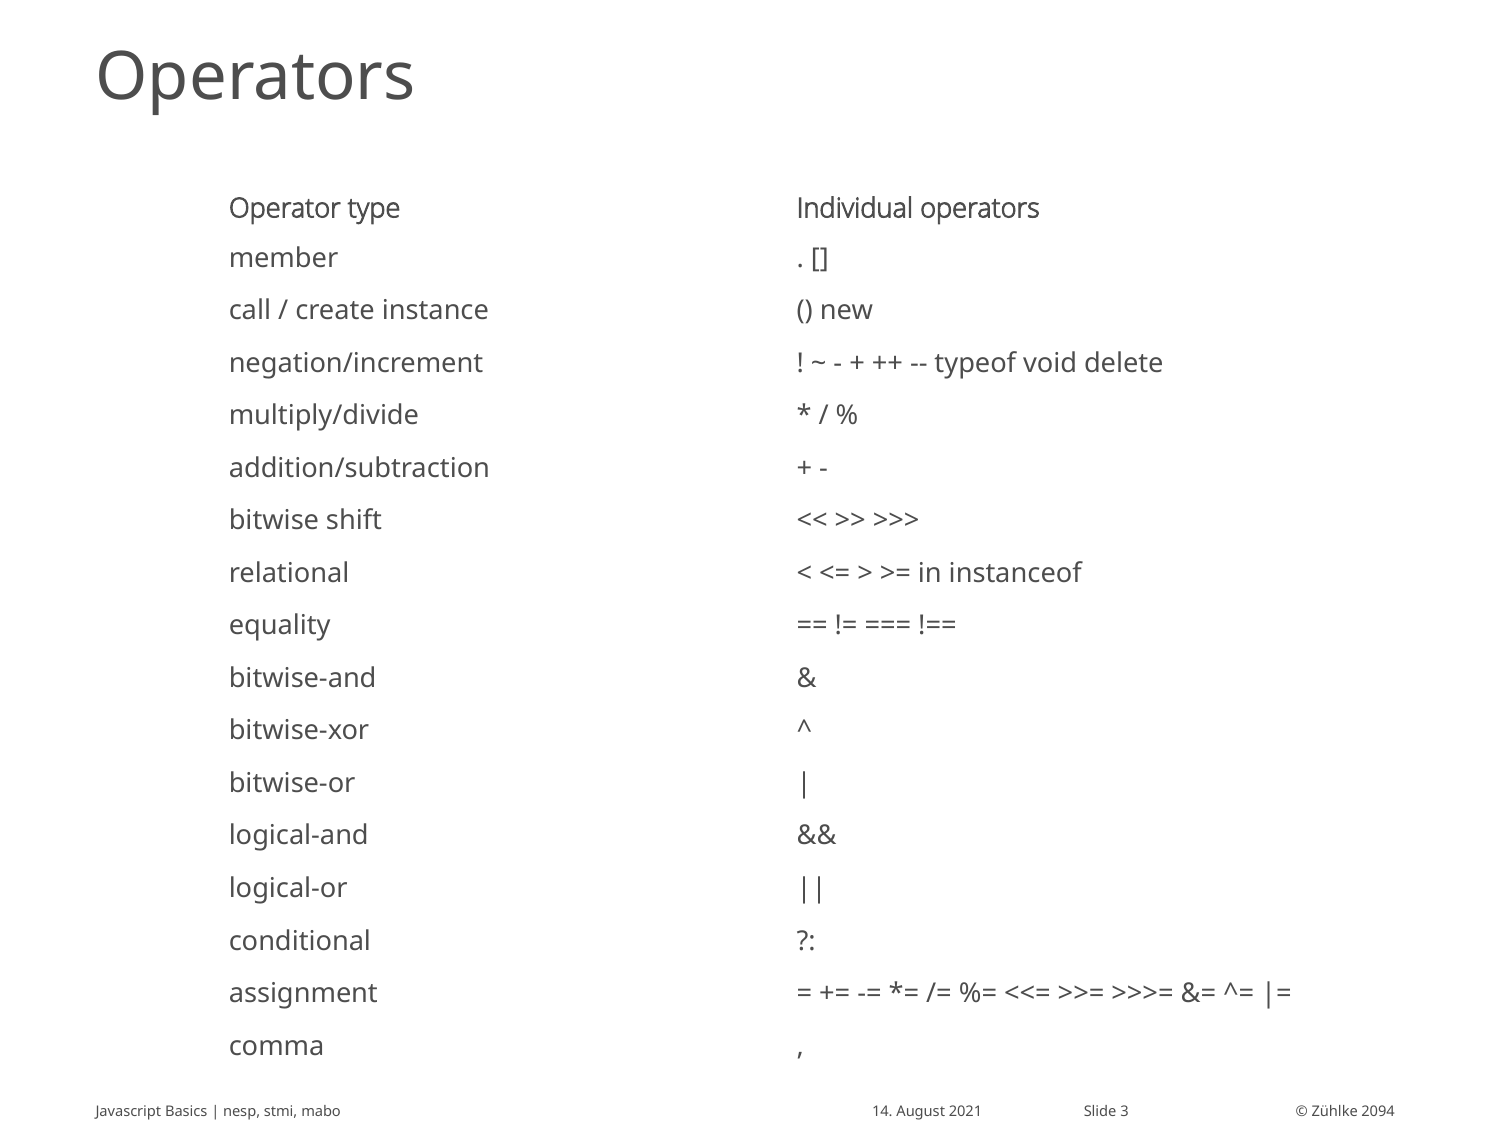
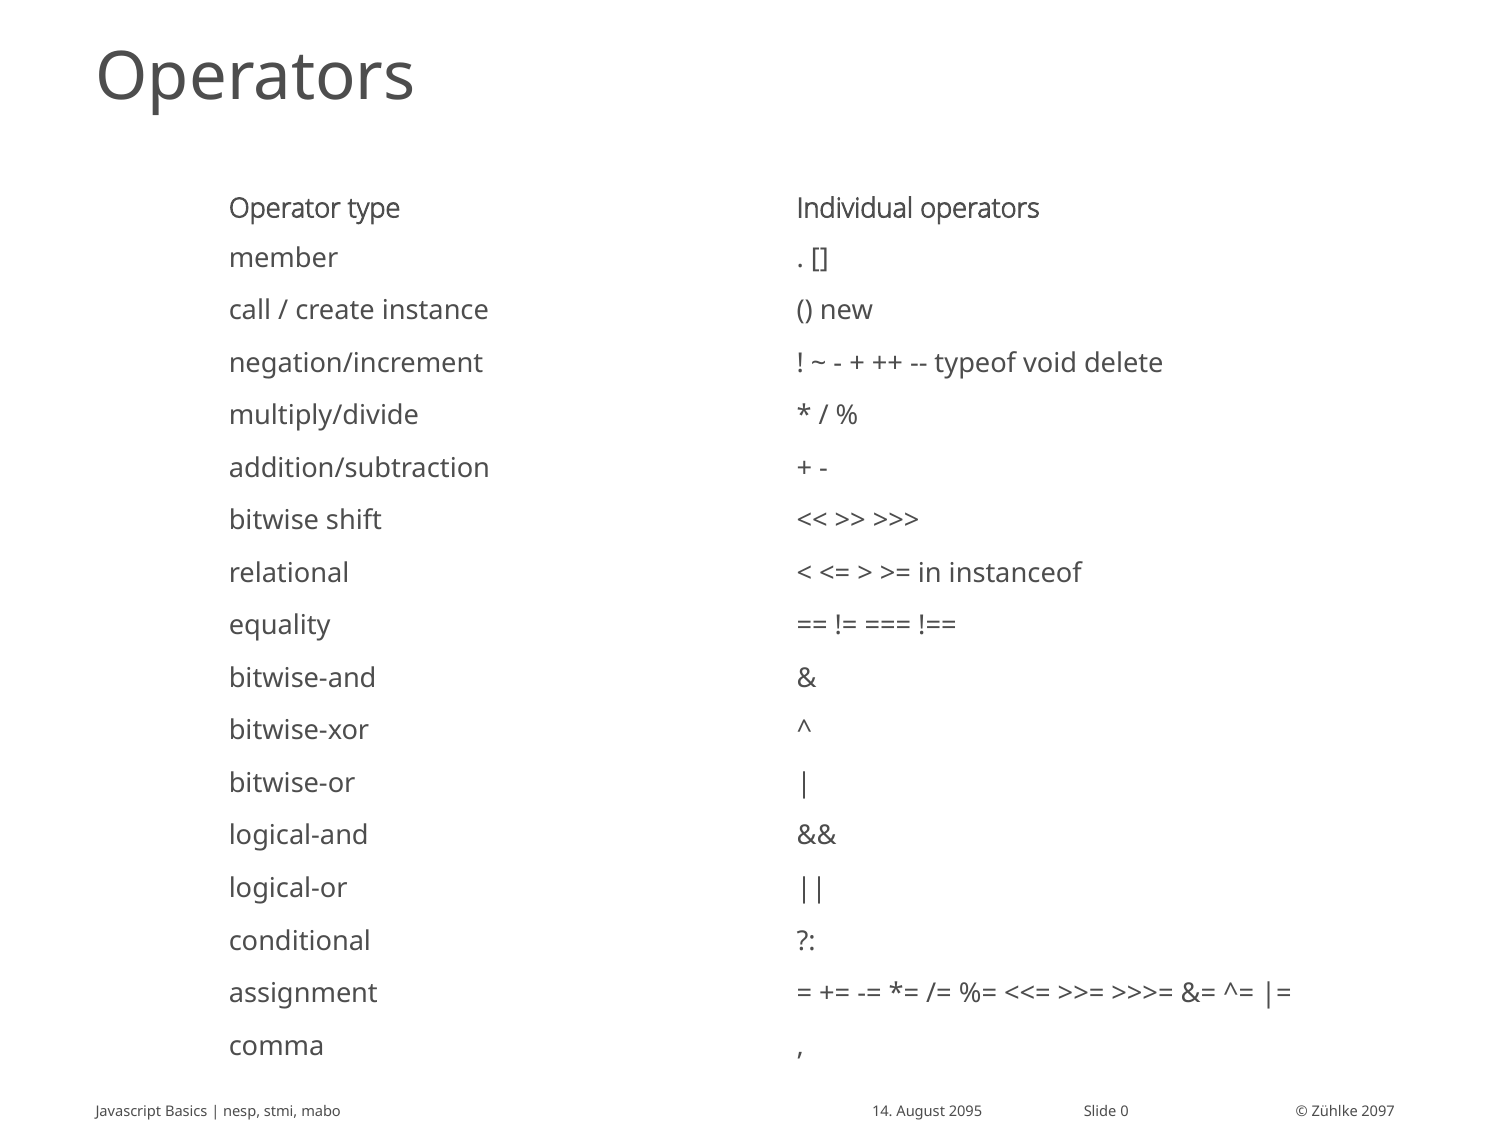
2021: 2021 -> 2095 (965, 1111)
3: 3 -> 0 (1124, 1111)
2094: 2094 -> 2097 (1378, 1111)
